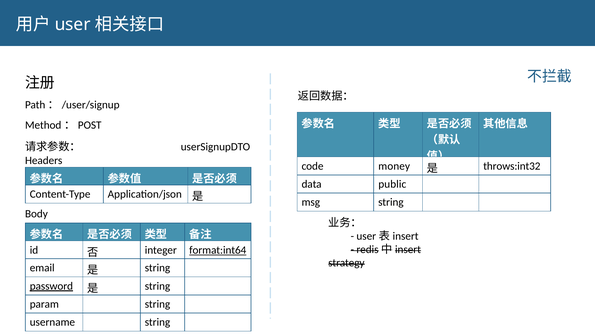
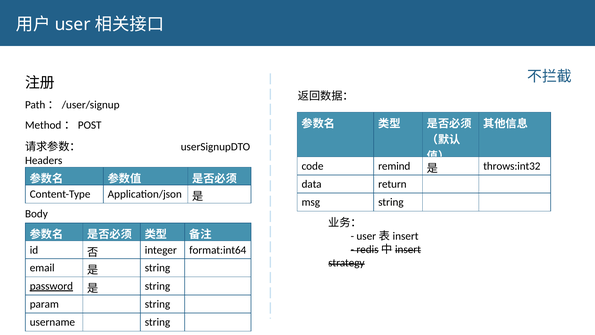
money: money -> remind (394, 166)
public: public -> return (392, 184)
format:int64 underline: present -> none (218, 250)
